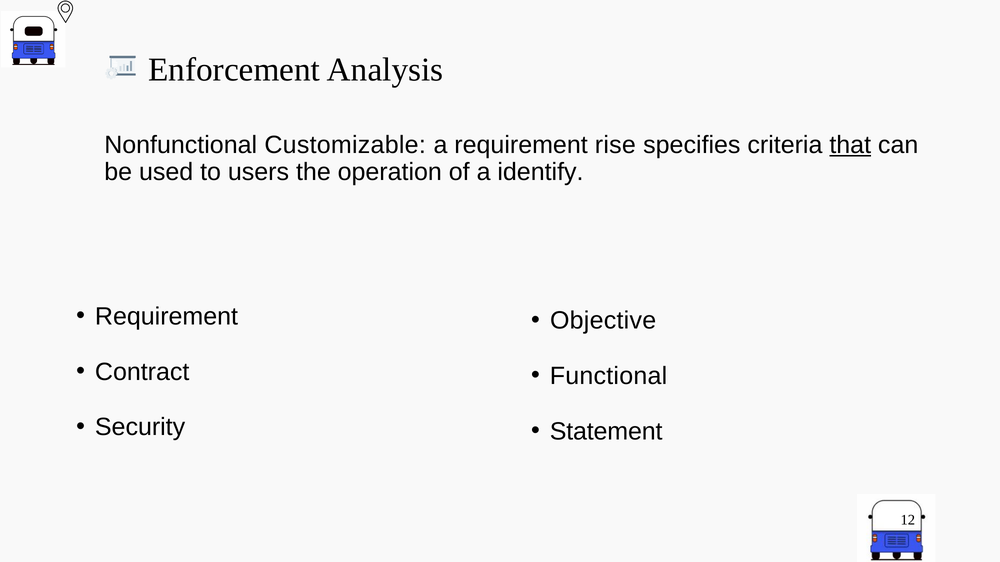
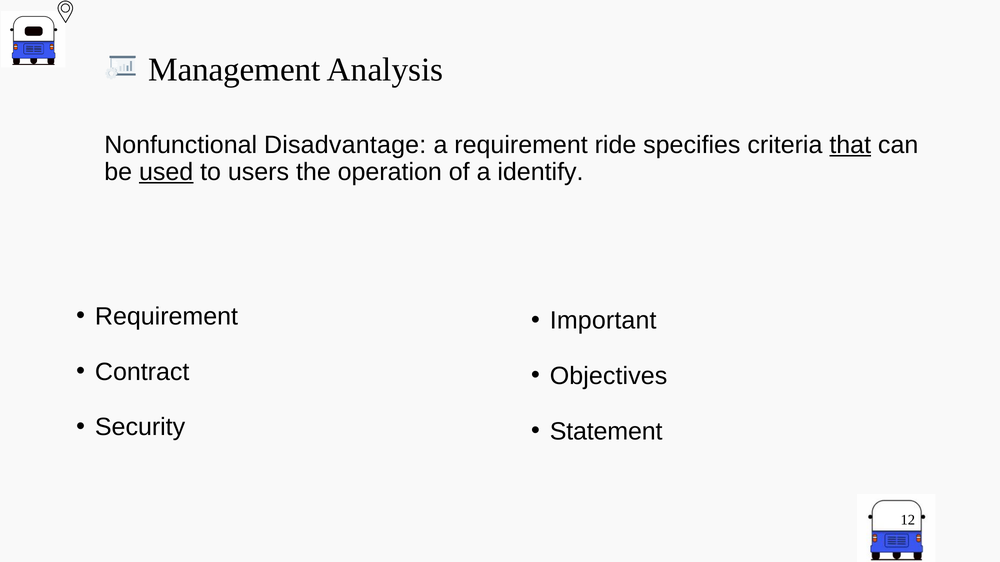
Enforcement: Enforcement -> Management (234, 70)
Customizable: Customizable -> Disadvantage (345, 145)
rise: rise -> ride (615, 145)
used underline: none -> present (166, 172)
Objective: Objective -> Important (603, 321)
Functional: Functional -> Objectives (609, 376)
